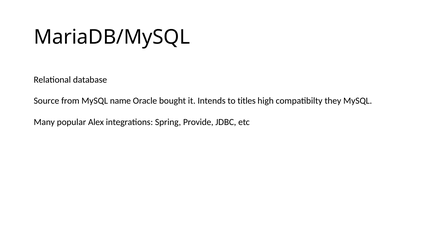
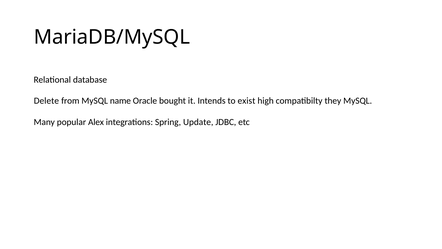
Source: Source -> Delete (46, 101)
titles: titles -> exist (246, 101)
Provide: Provide -> Update (198, 122)
